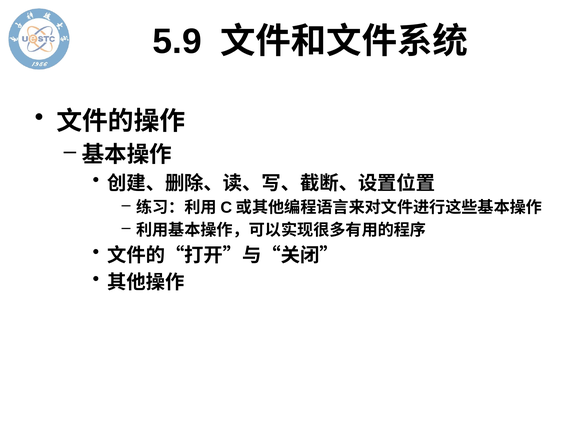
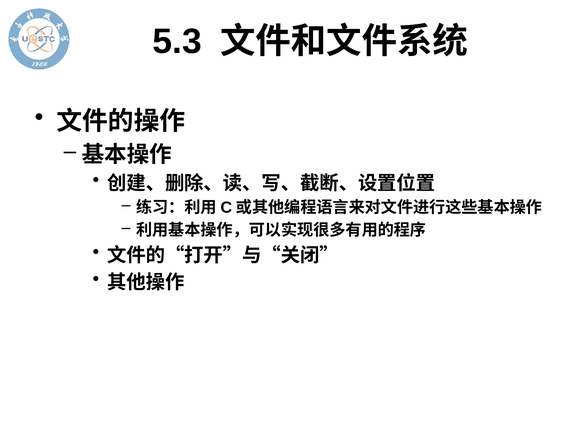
5.9: 5.9 -> 5.3 (177, 41)
